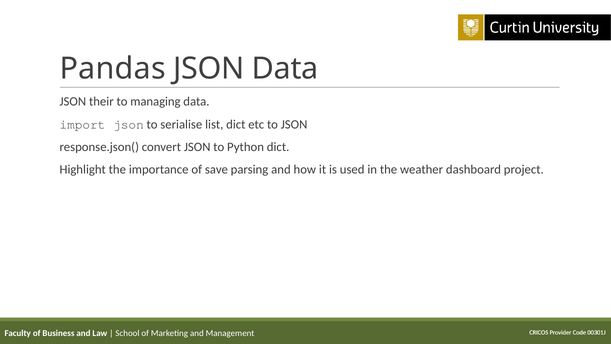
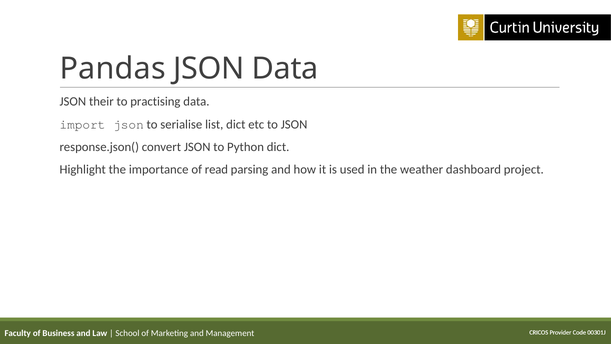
managing: managing -> practising (155, 102)
save: save -> read (216, 170)
